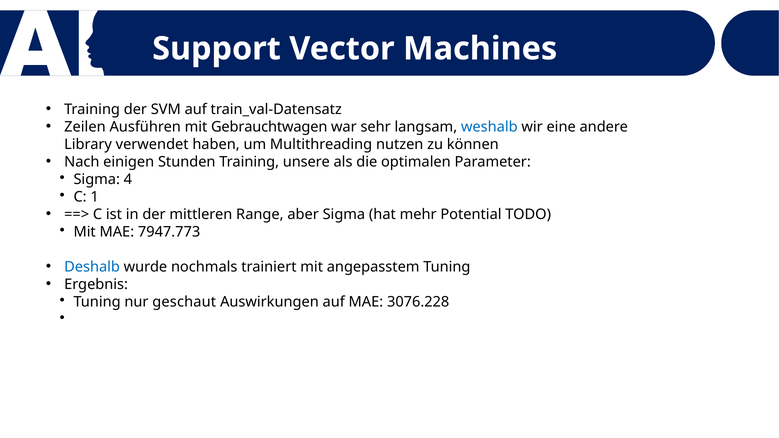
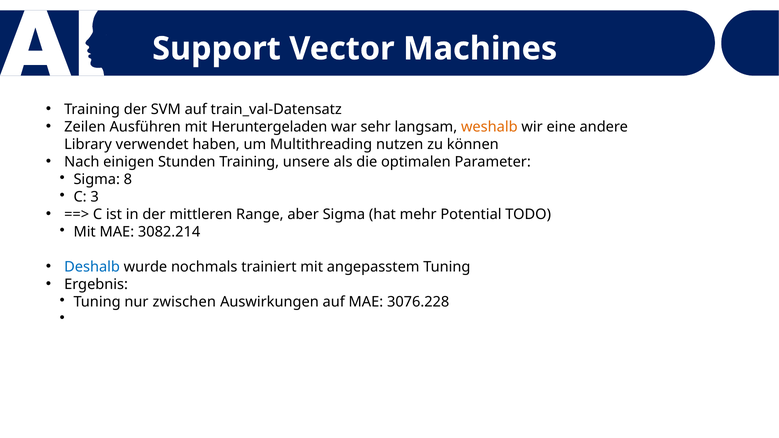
Gebrauchtwagen: Gebrauchtwagen -> Heruntergeladen (269, 127)
weshalb colour: blue -> orange (489, 127)
4: 4 -> 8 (128, 179)
1: 1 -> 3 (95, 197)
7947.773: 7947.773 -> 3082.214 (169, 232)
geschaut: geschaut -> zwischen (184, 302)
